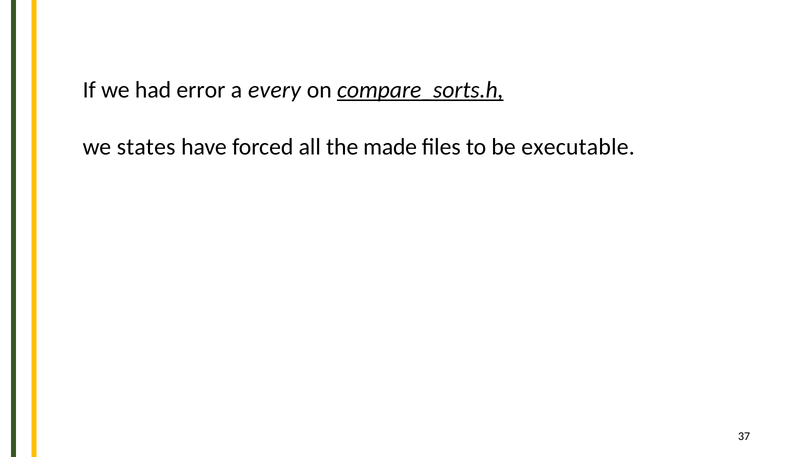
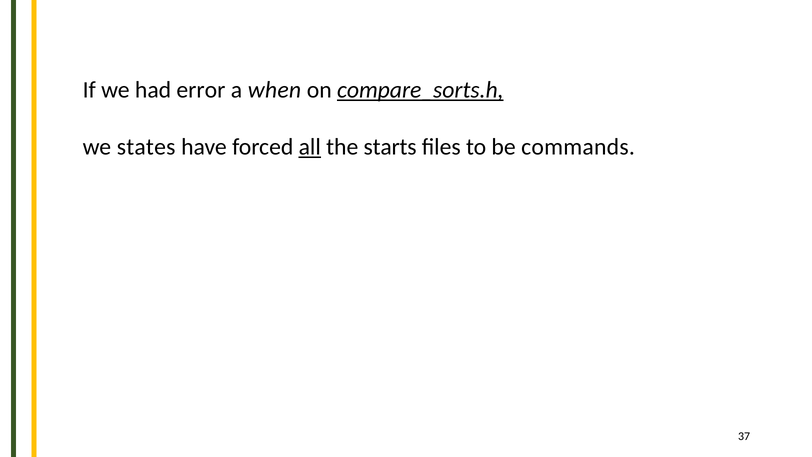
every: every -> when (274, 90)
all underline: none -> present (310, 147)
made: made -> starts (390, 147)
executable: executable -> commands (578, 147)
